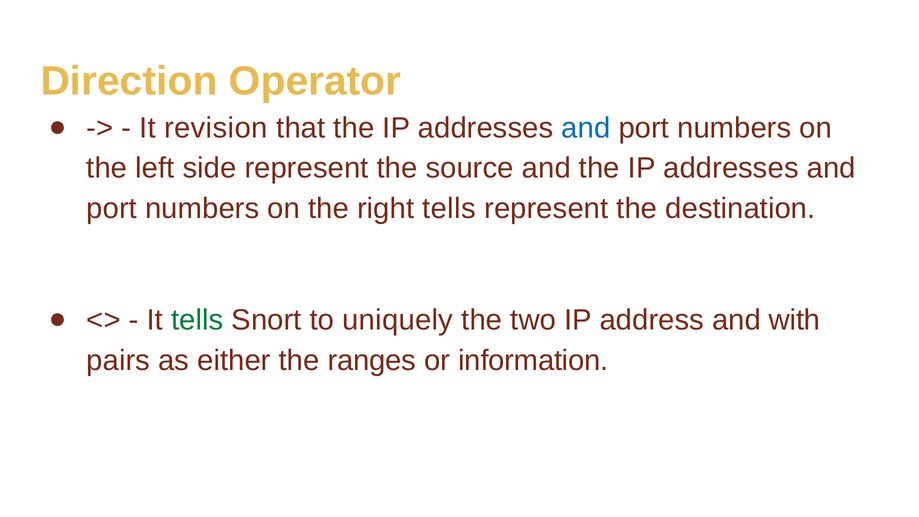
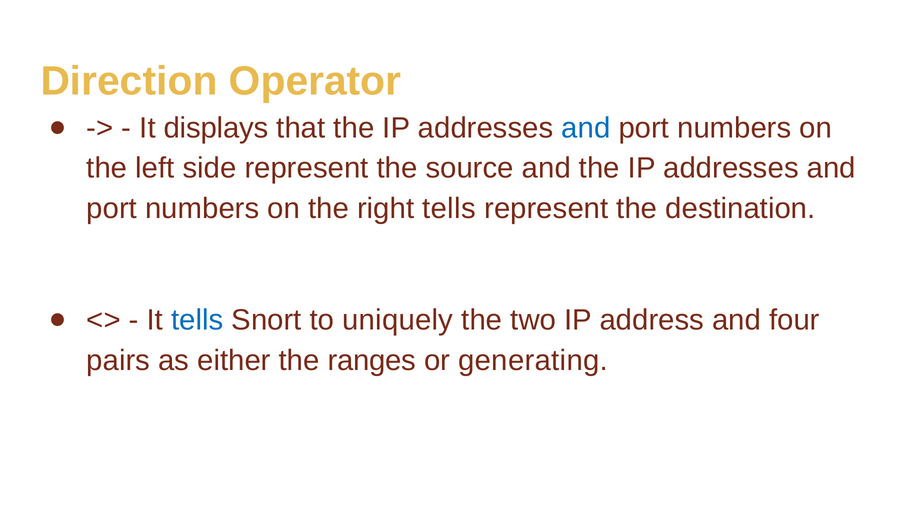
revision: revision -> displays (216, 128)
tells colour: green -> blue (197, 320)
with: with -> four (794, 320)
information: information -> generating (533, 361)
